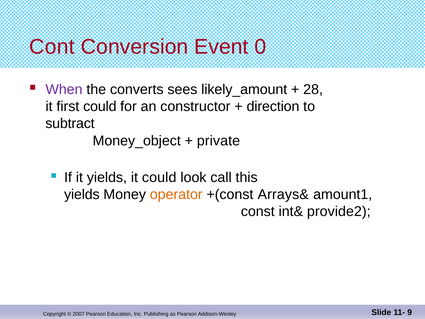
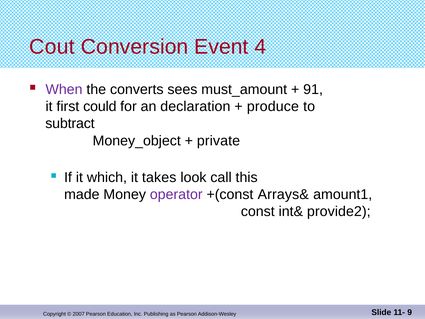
Cont: Cont -> Cout (52, 47)
0: 0 -> 4 (260, 47)
likely_amount: likely_amount -> must_amount (244, 90)
28: 28 -> 91 (313, 90)
constructor: constructor -> declaration (195, 107)
direction: direction -> produce (273, 107)
it yields: yields -> which (107, 177)
it could: could -> takes (159, 177)
yields: yields -> made (82, 194)
operator colour: orange -> purple (176, 194)
